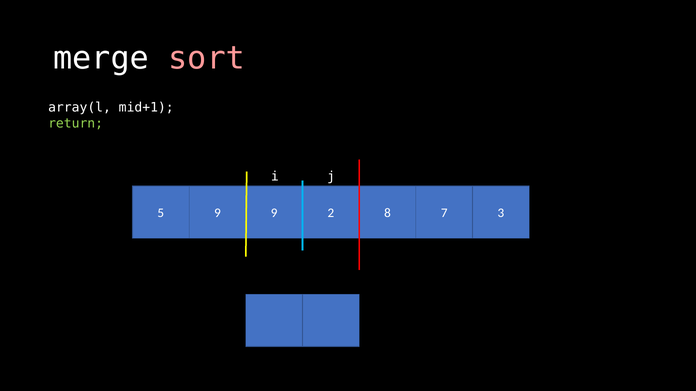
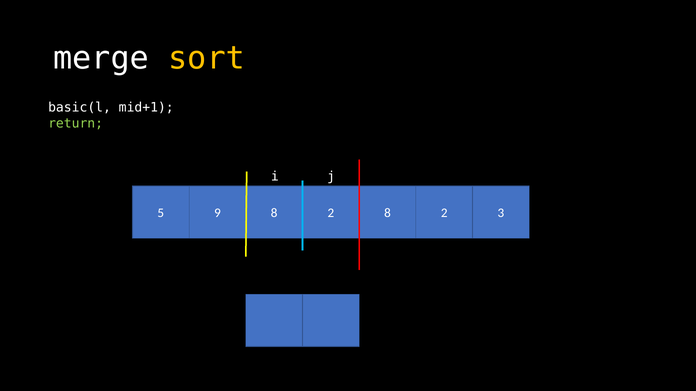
sort colour: pink -> yellow (207, 58)
array(l: array(l -> basic(l (80, 108)
9 9: 9 -> 8 (274, 213)
2 8 7: 7 -> 2 (444, 213)
